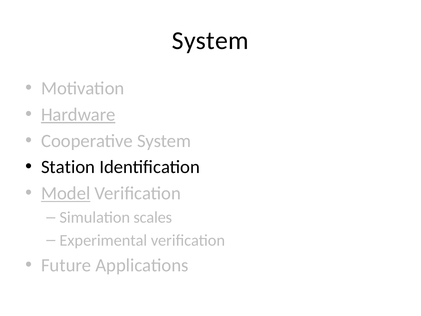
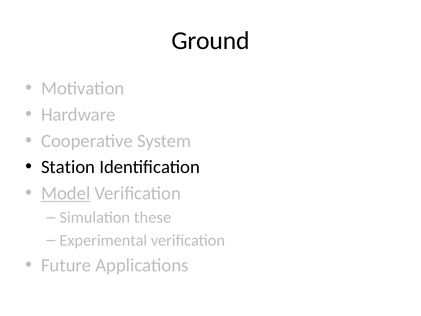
System: System -> Ground (211, 41)
Hardware underline: present -> none (78, 115)
scales: scales -> these (153, 217)
